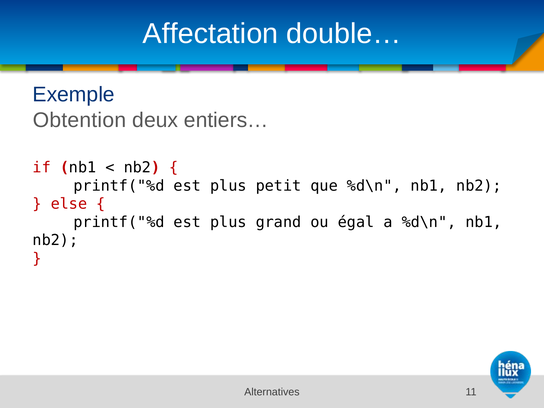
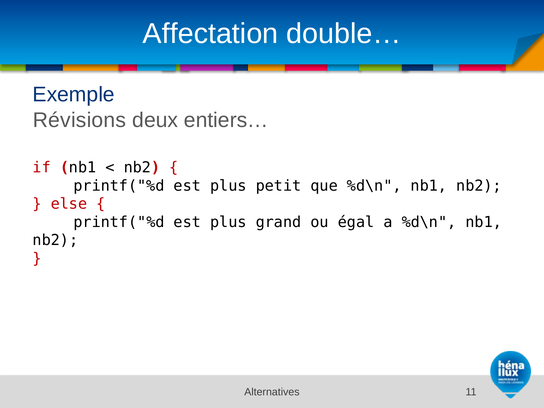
Obtention: Obtention -> Révisions (79, 120)
